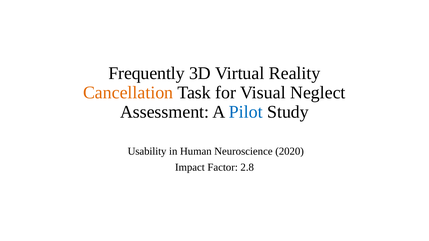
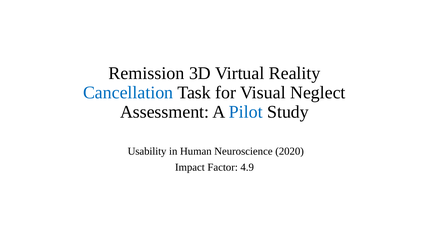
Frequently: Frequently -> Remission (146, 74)
Cancellation colour: orange -> blue (128, 93)
2.8: 2.8 -> 4.9 (247, 167)
